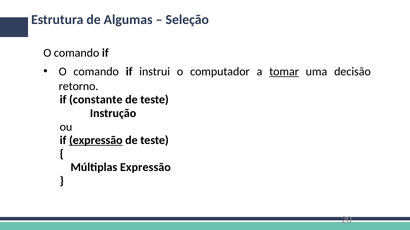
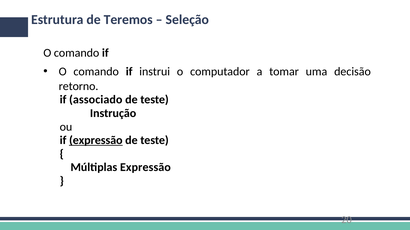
Algumas: Algumas -> Teremos (128, 20)
tomar underline: present -> none (284, 72)
constante: constante -> associado (96, 100)
